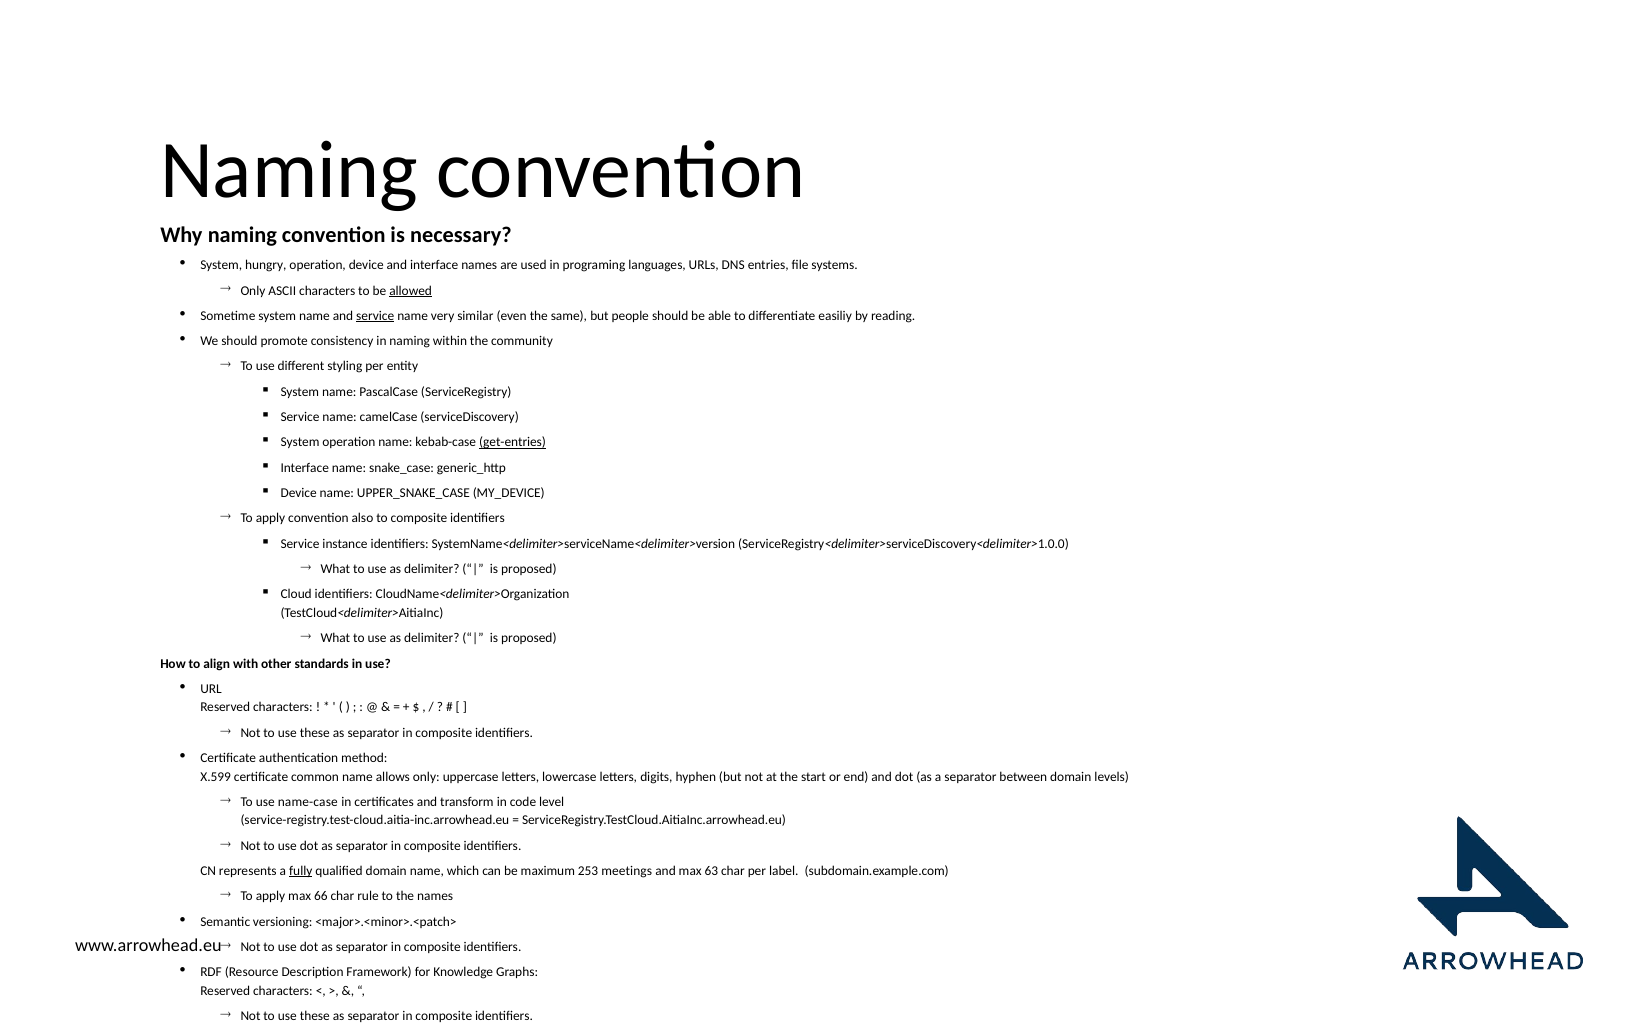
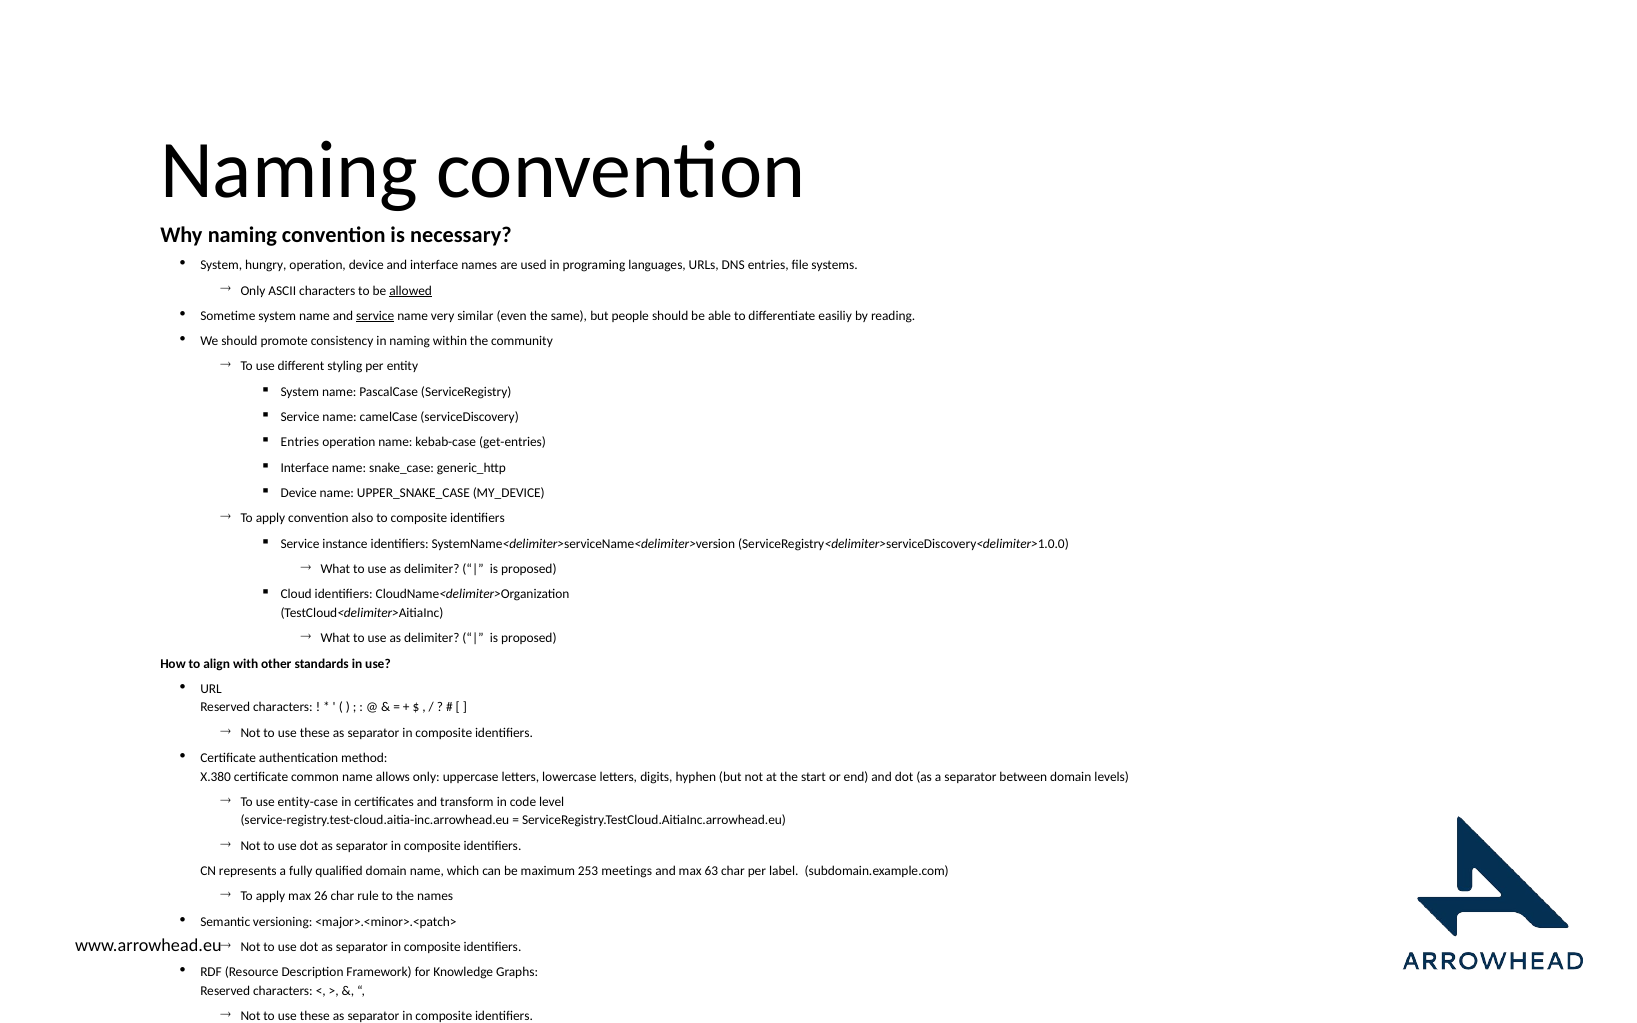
System: System -> Entries (300, 443)
get-entries underline: present -> none (513, 443)
X.599: X.599 -> X.380 (216, 777)
name-case: name-case -> entity-case (308, 802)
fully underline: present -> none (301, 871)
66: 66 -> 26 (321, 897)
